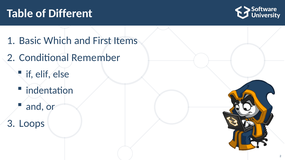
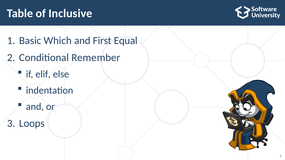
Different: Different -> Inclusive (70, 13)
Items: Items -> Equal (126, 41)
